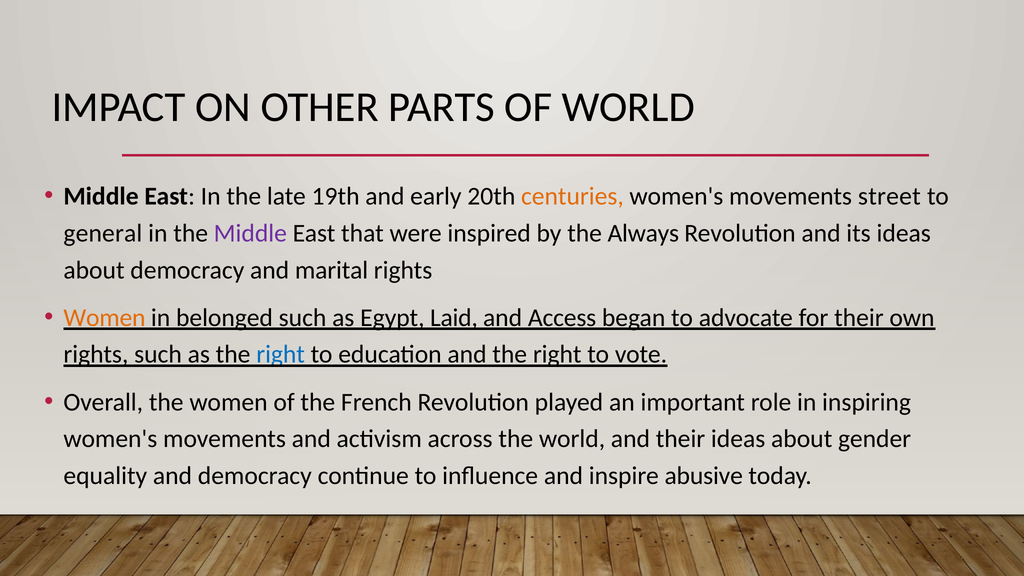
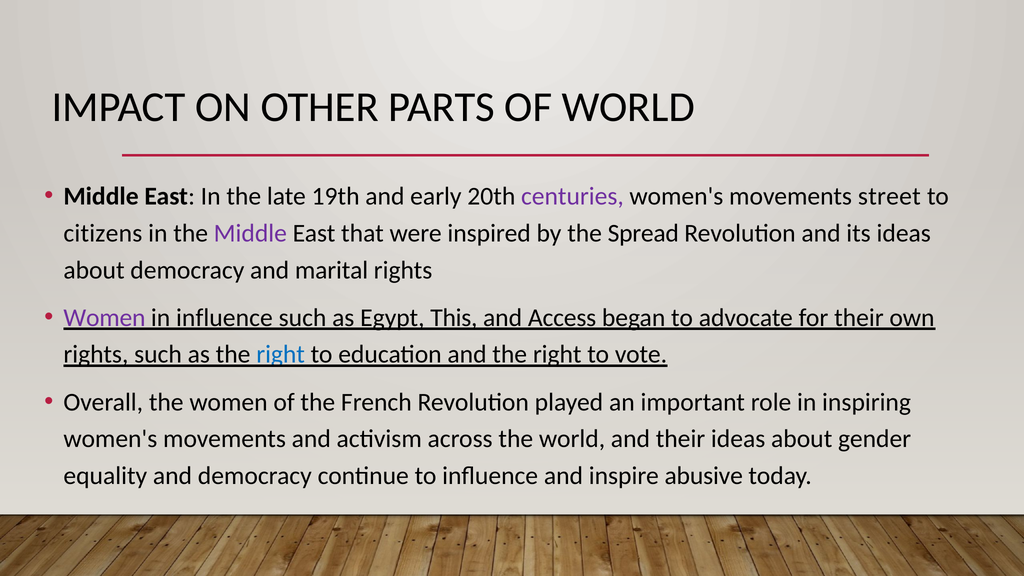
centuries colour: orange -> purple (572, 196)
general: general -> citizens (103, 233)
Always: Always -> Spread (643, 233)
Women colour: orange -> purple (104, 318)
in belonged: belonged -> influence (224, 318)
Laid: Laid -> This (454, 318)
